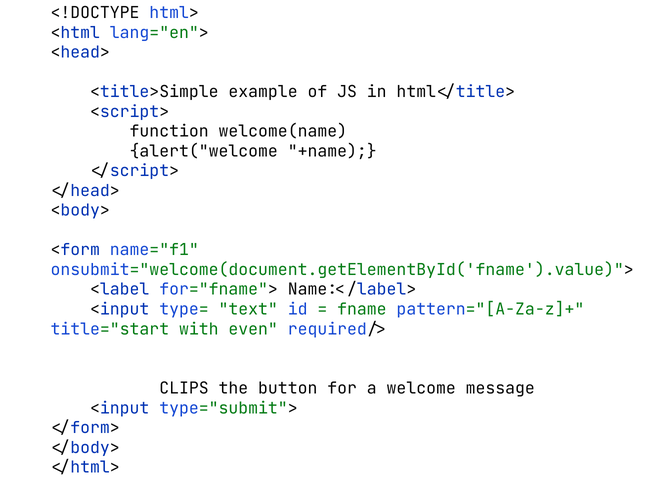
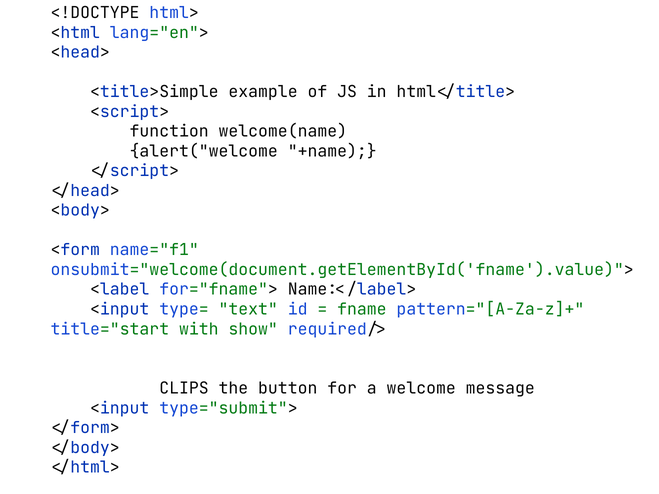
even: even -> show (253, 329)
